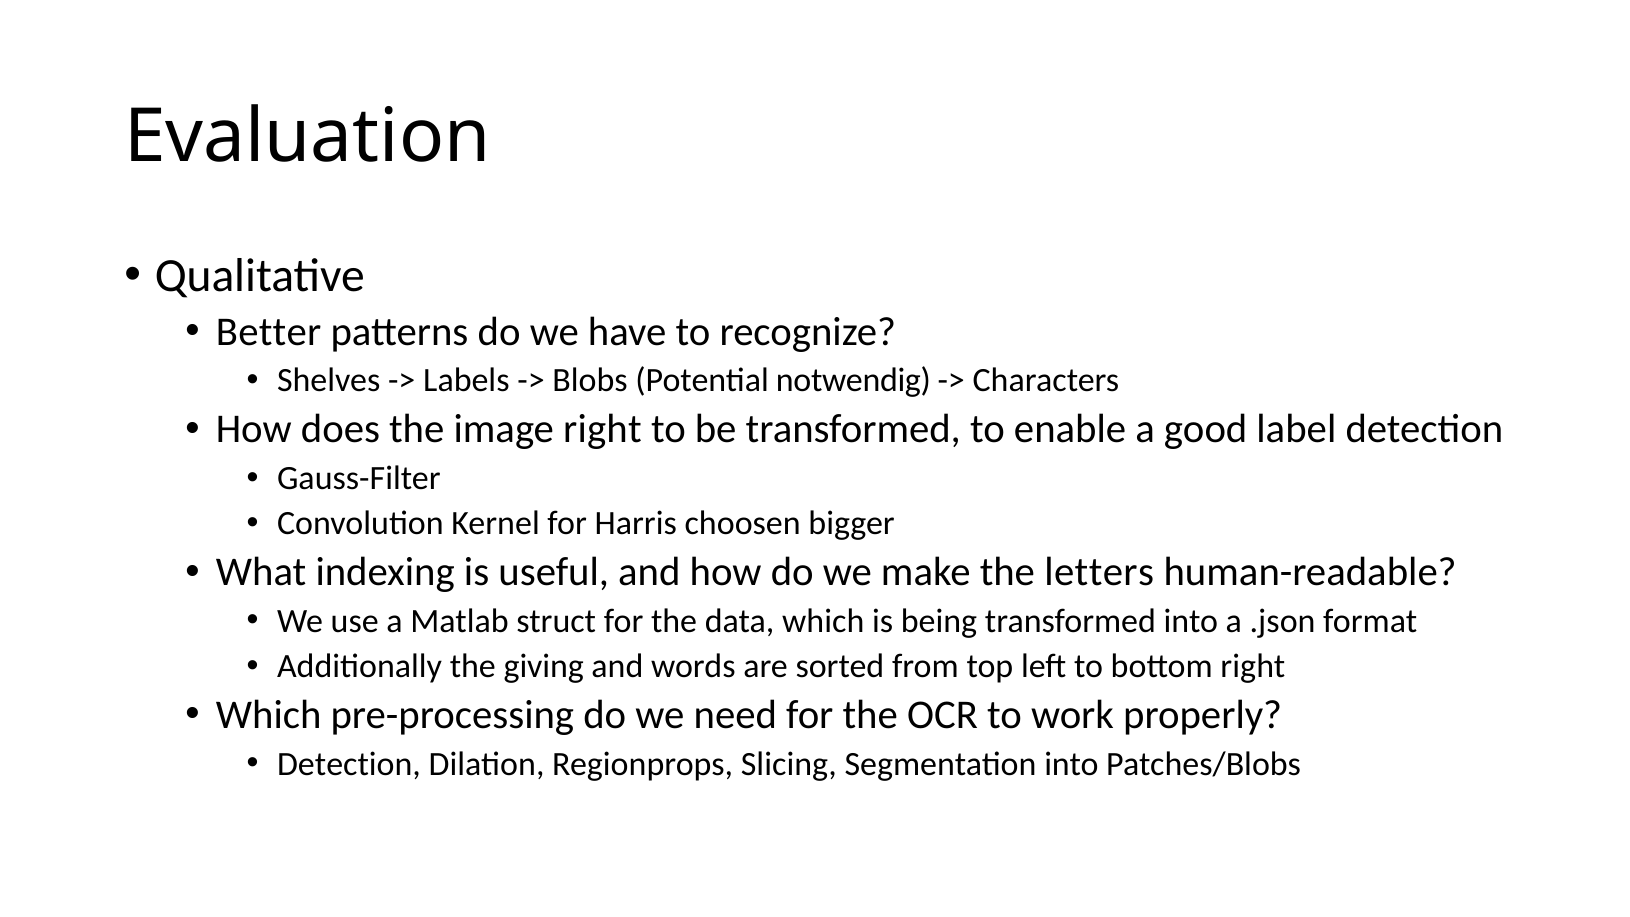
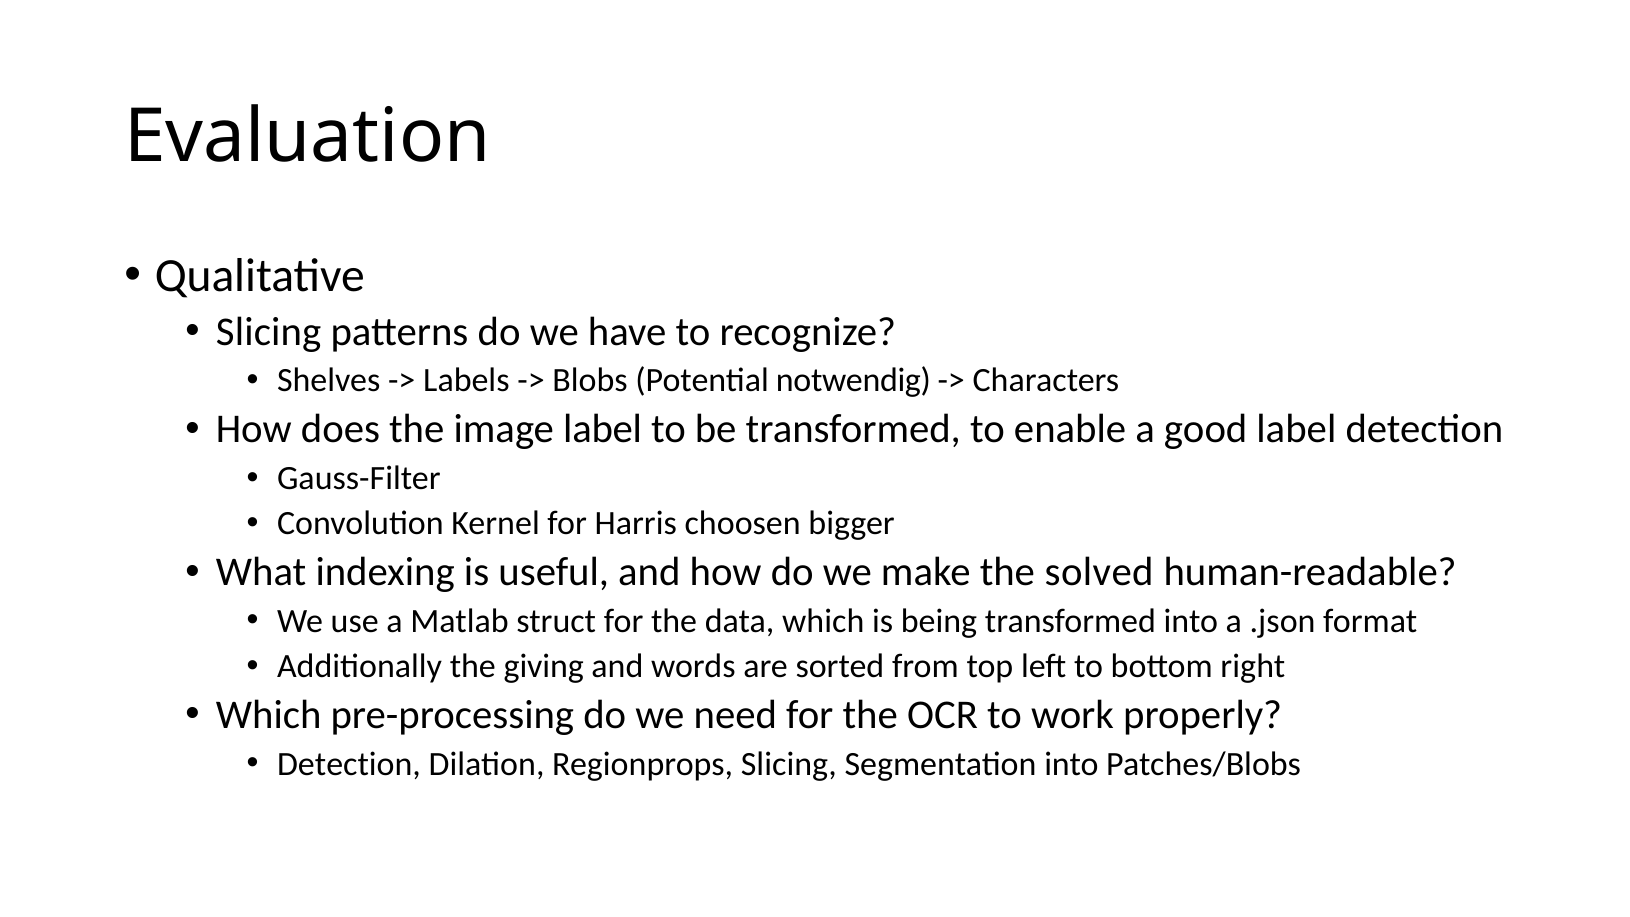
Better: Better -> Slicing (269, 332)
image right: right -> label (603, 429)
letters: letters -> solved (1099, 572)
